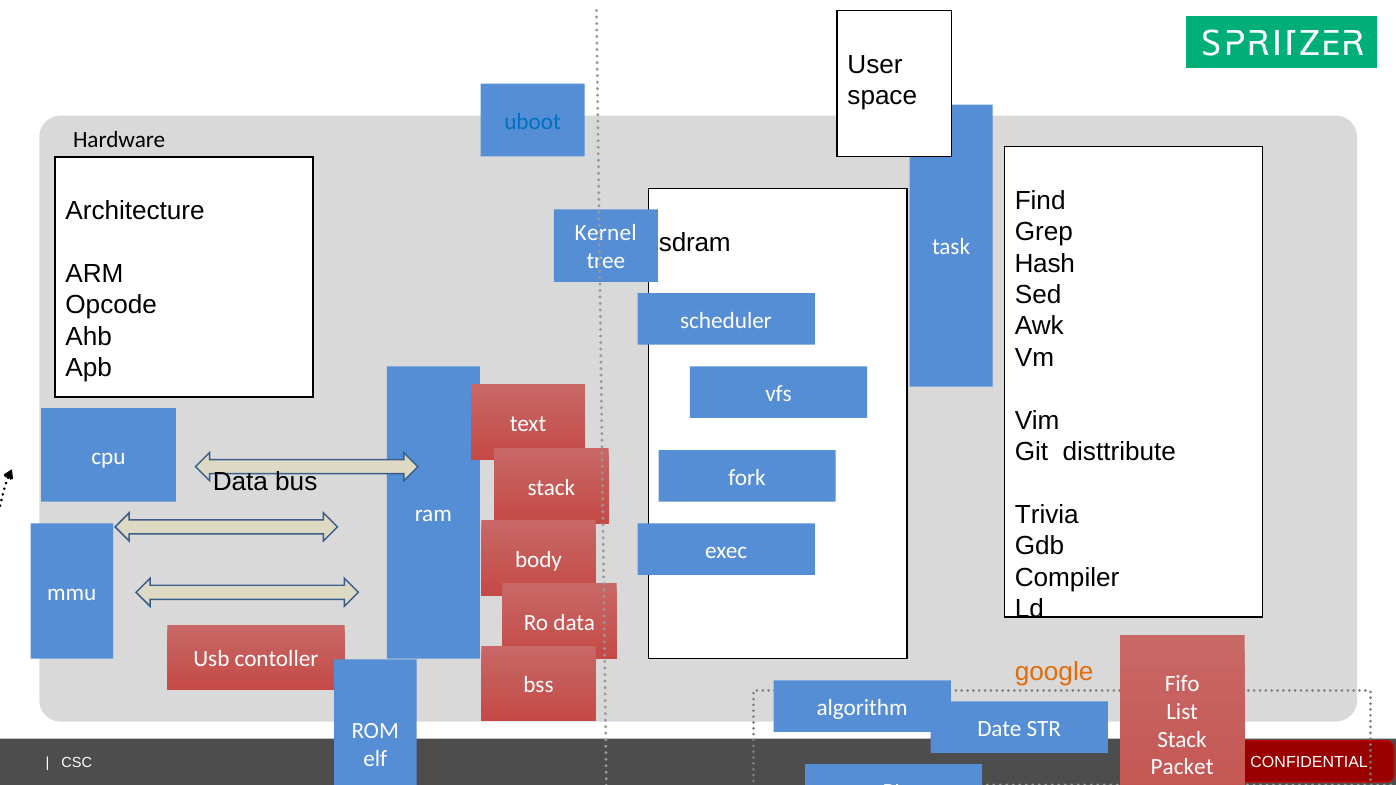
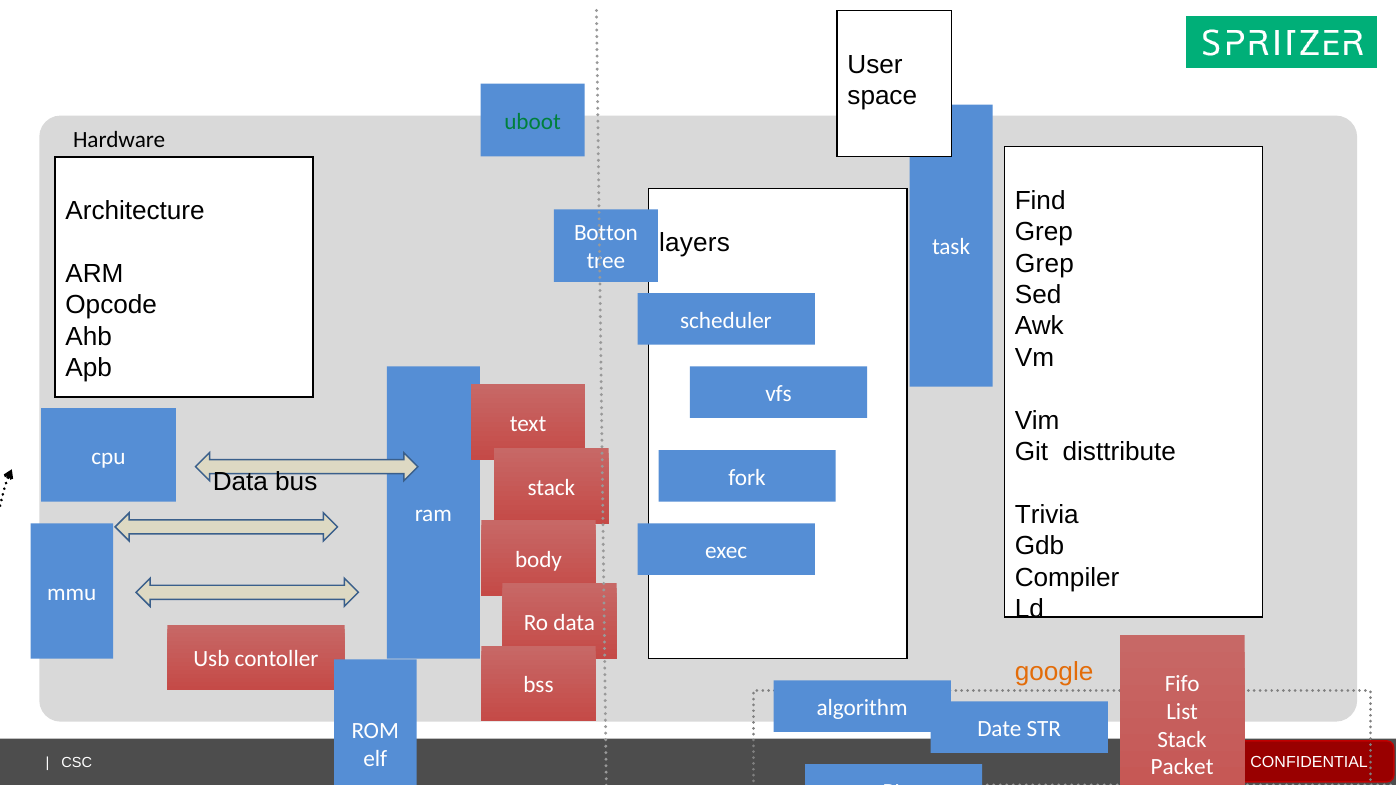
uboot colour: blue -> green (533, 122)
Kernel: Kernel -> Botton (606, 233)
sdram: sdram -> layers (695, 242)
Hash: Hash -> Grep (1044, 263)
